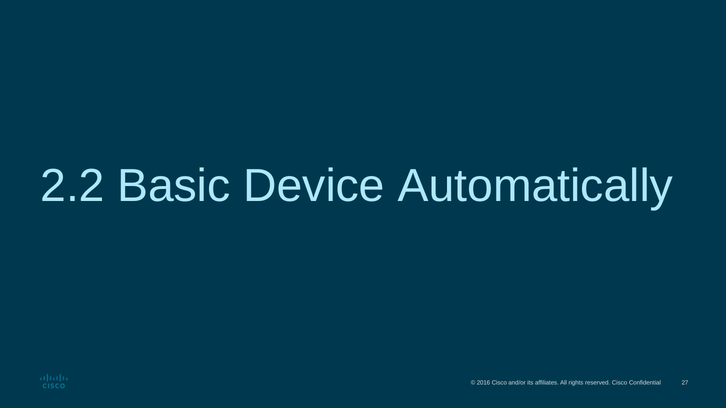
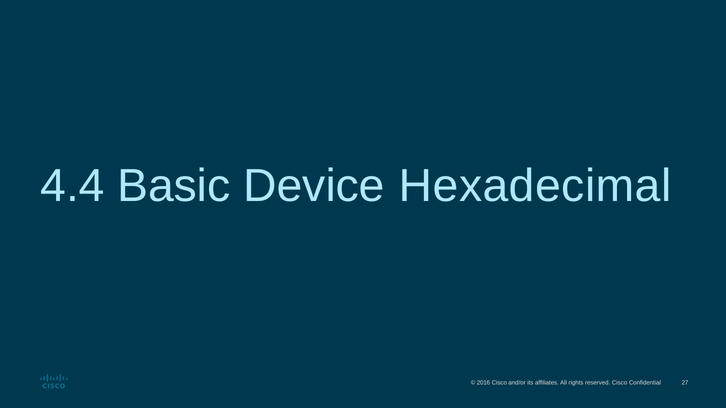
2.2: 2.2 -> 4.4 (72, 186)
Automatically: Automatically -> Hexadecimal (535, 186)
